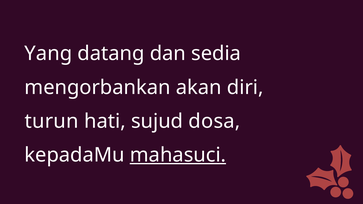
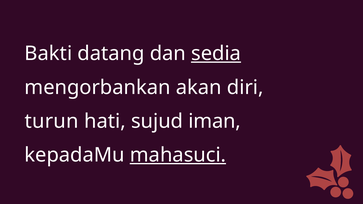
Yang: Yang -> Bakti (48, 54)
sedia underline: none -> present (216, 54)
dosa: dosa -> iman (215, 121)
